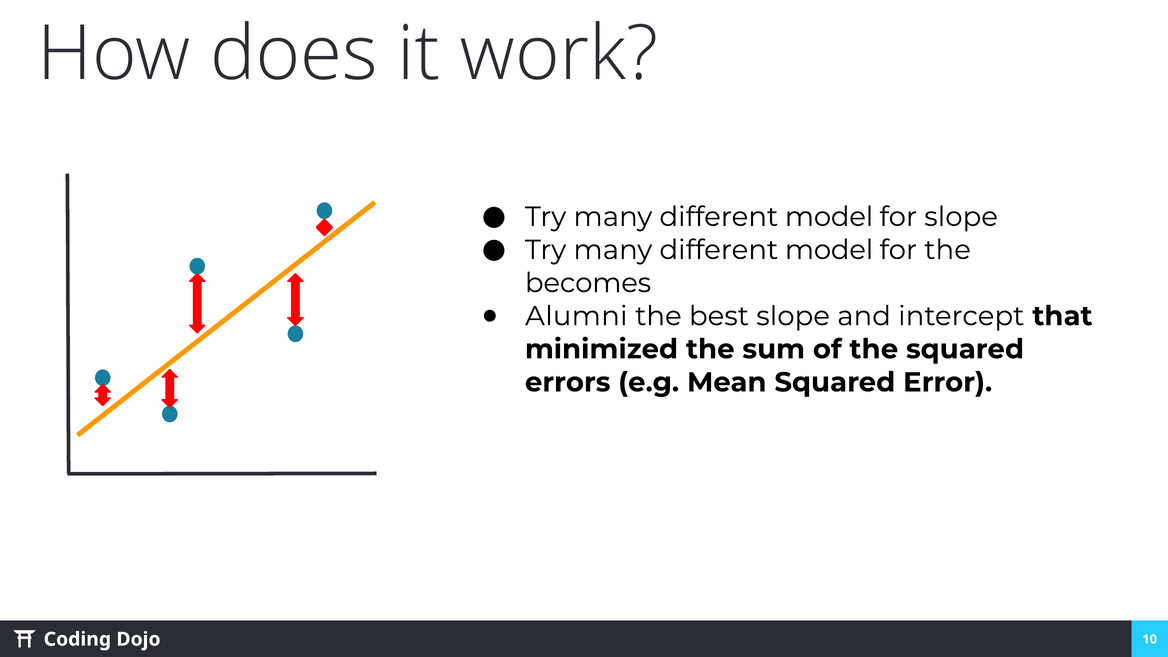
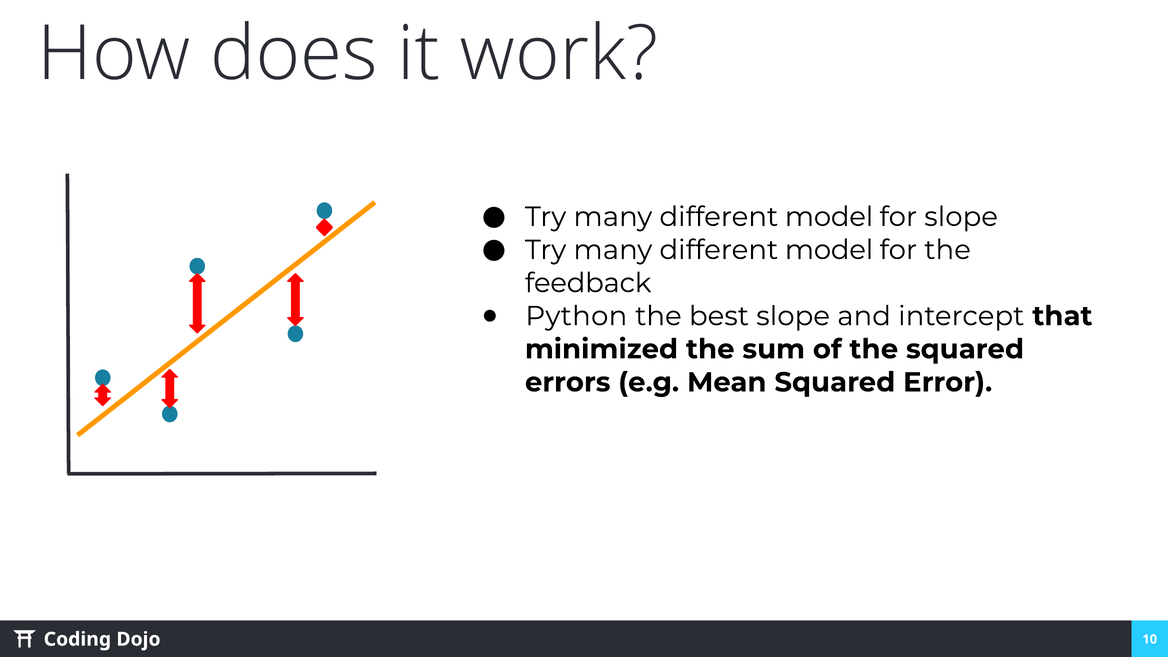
becomes: becomes -> feedback (588, 283)
Alumni: Alumni -> Python (576, 316)
